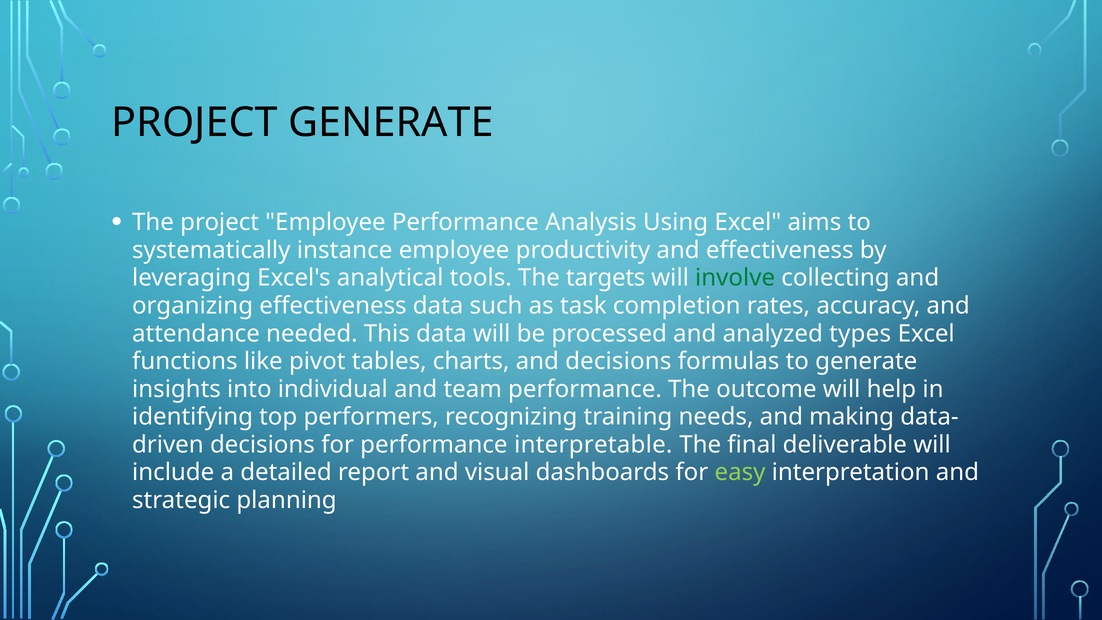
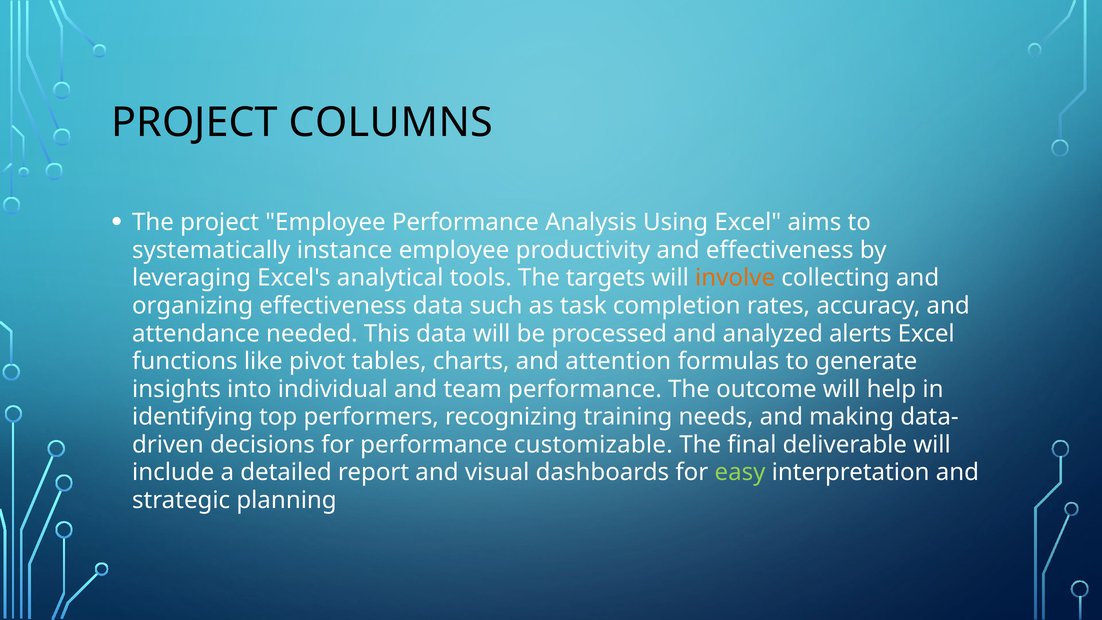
PROJECT GENERATE: GENERATE -> COLUMNS (391, 122)
involve colour: green -> orange (735, 278)
types: types -> alerts (860, 333)
and decisions: decisions -> attention (618, 361)
interpretable: interpretable -> customizable (593, 444)
